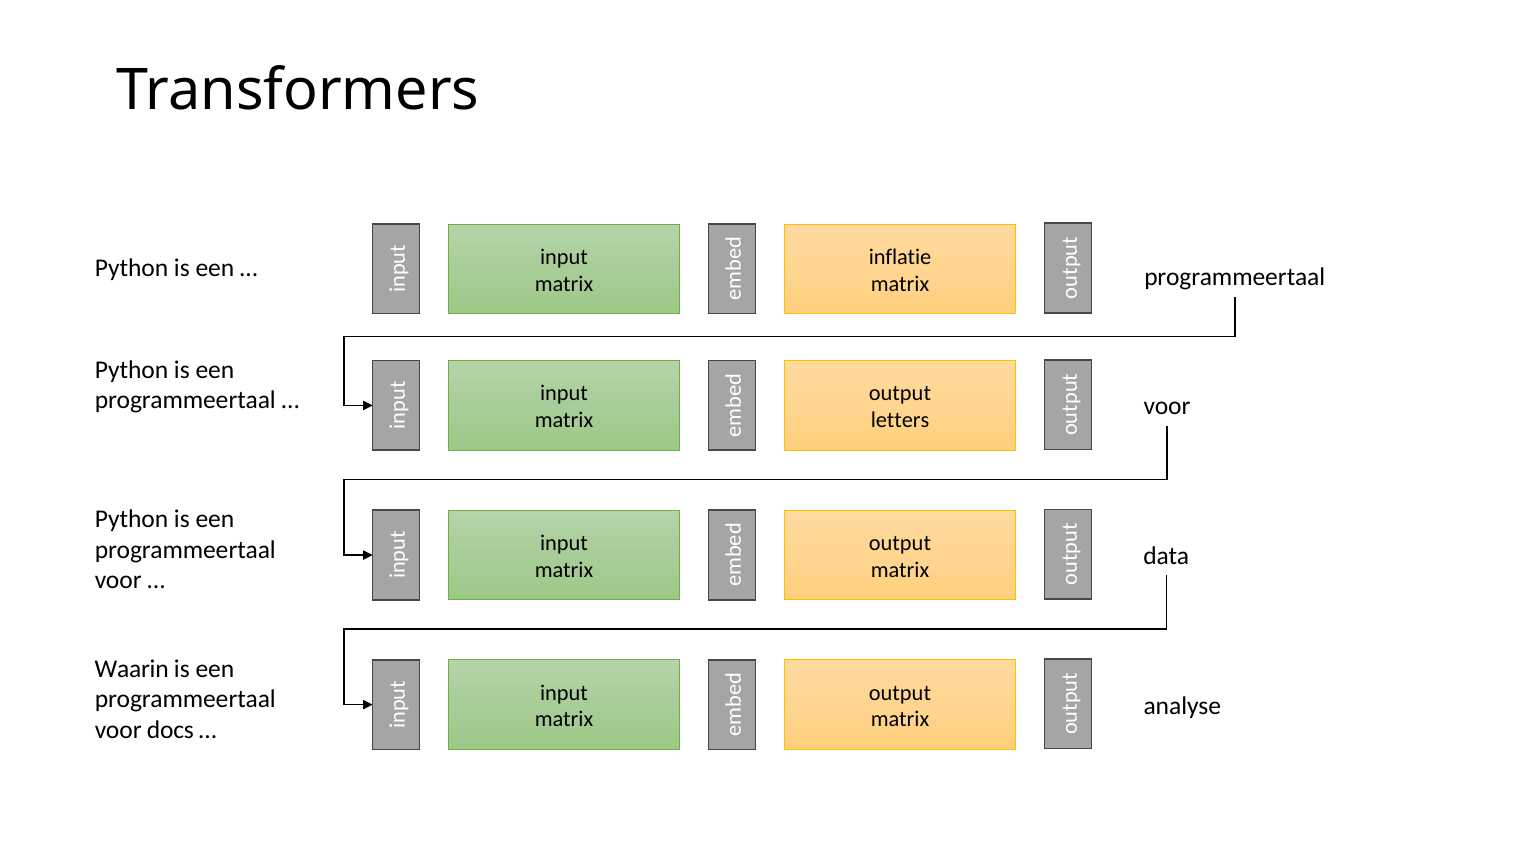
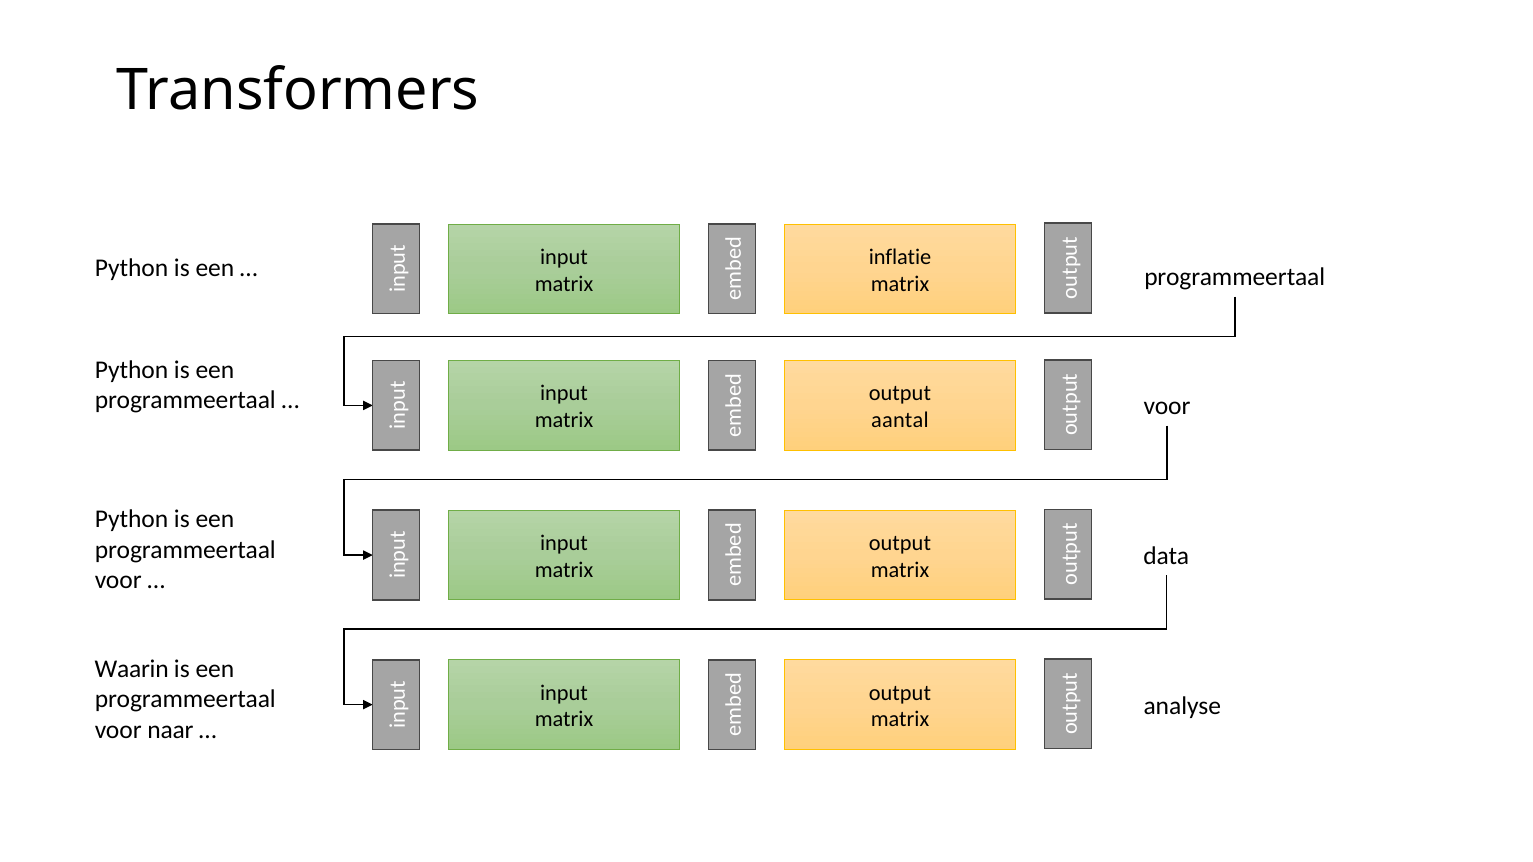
letters: letters -> aantal (900, 421)
docs: docs -> naar (170, 730)
